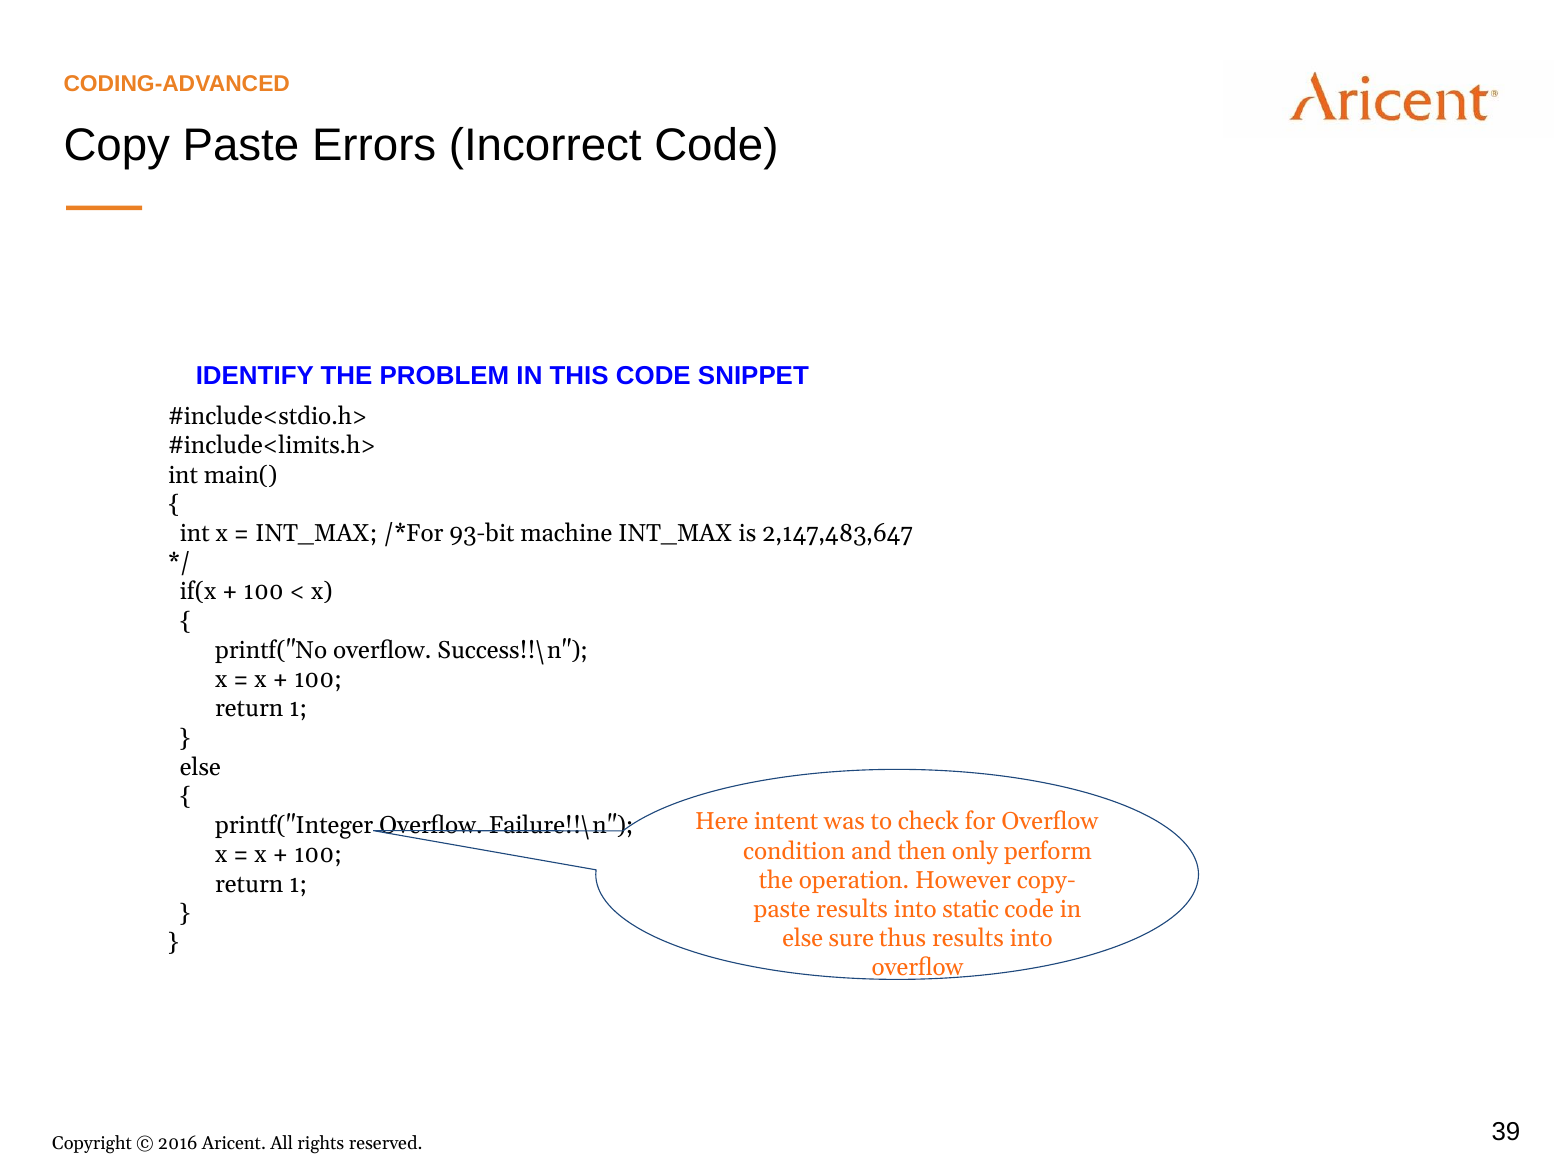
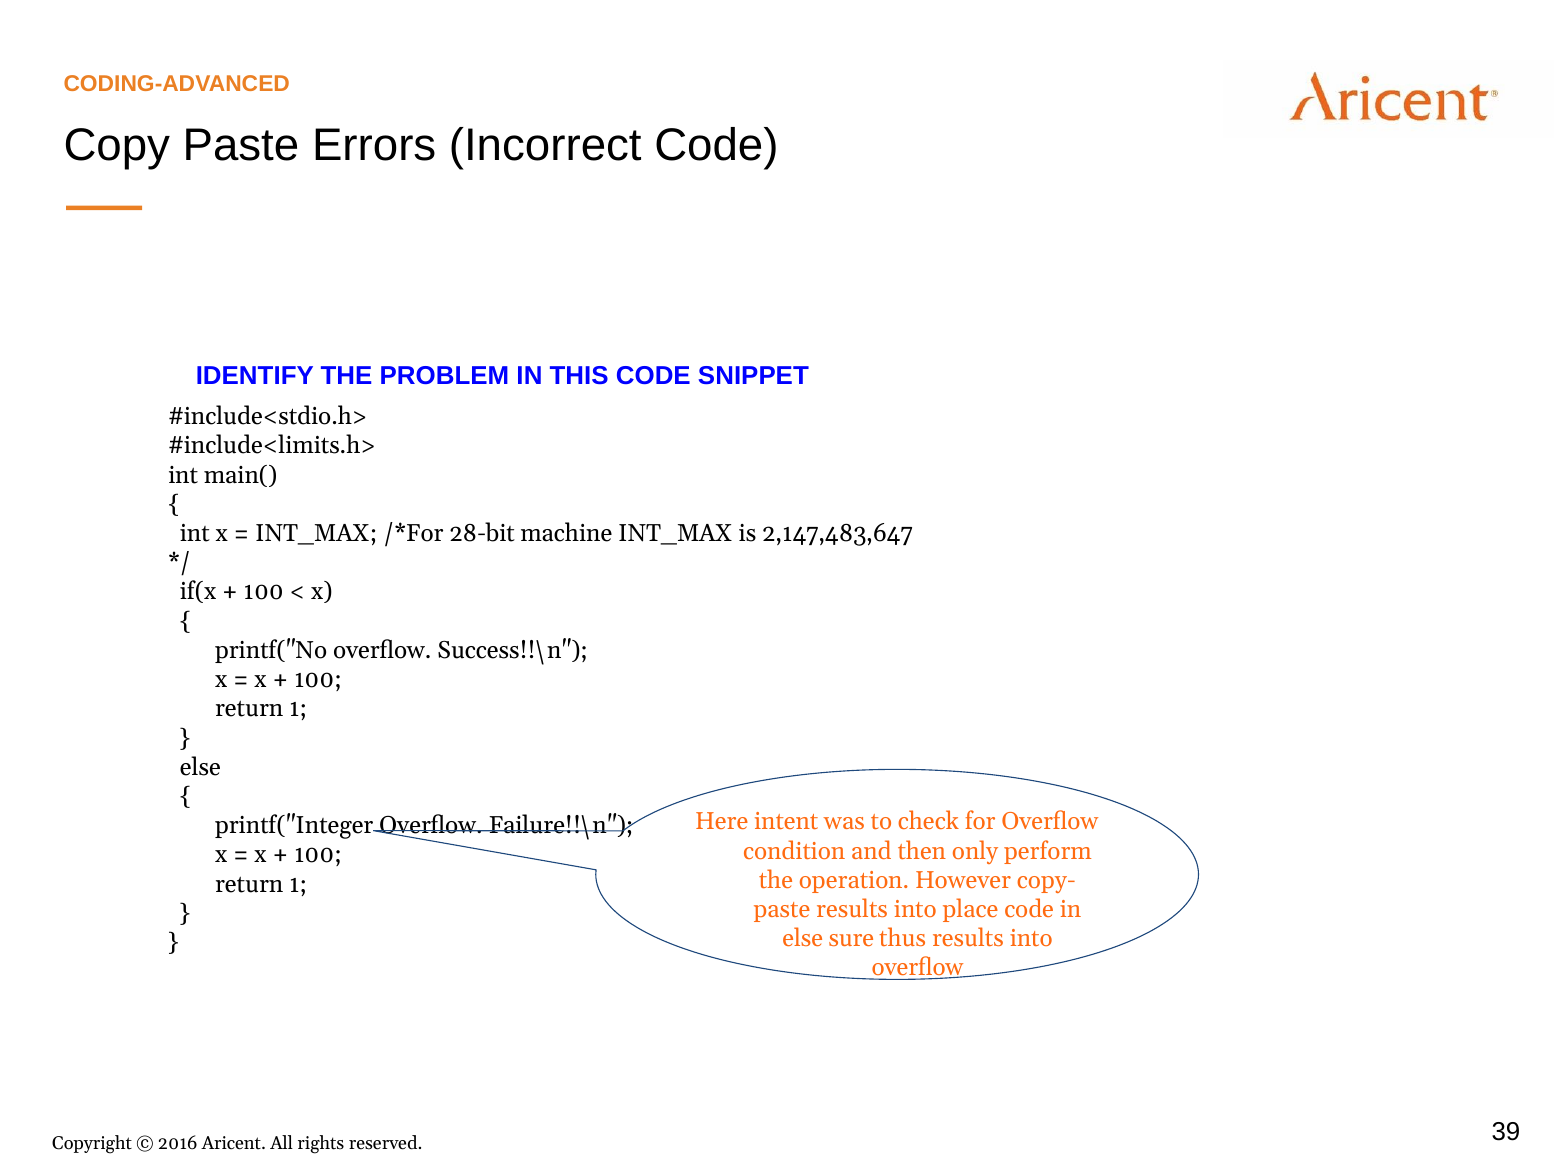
93-bit: 93-bit -> 28-bit (482, 534)
static: static -> place (970, 909)
